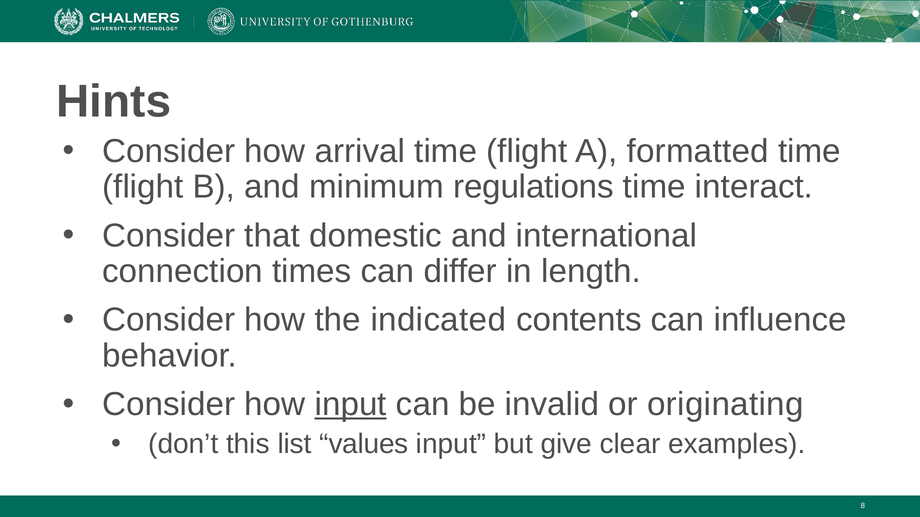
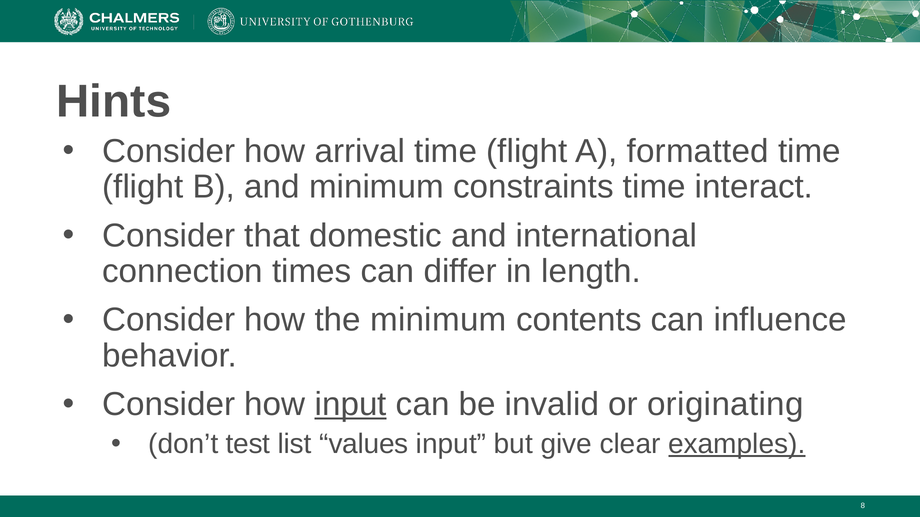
regulations: regulations -> constraints (533, 187)
the indicated: indicated -> minimum (438, 320)
this: this -> test (248, 444)
examples underline: none -> present (737, 444)
